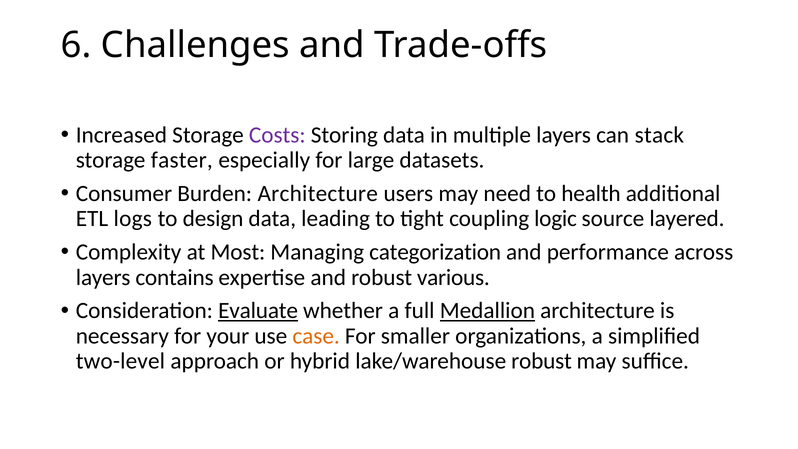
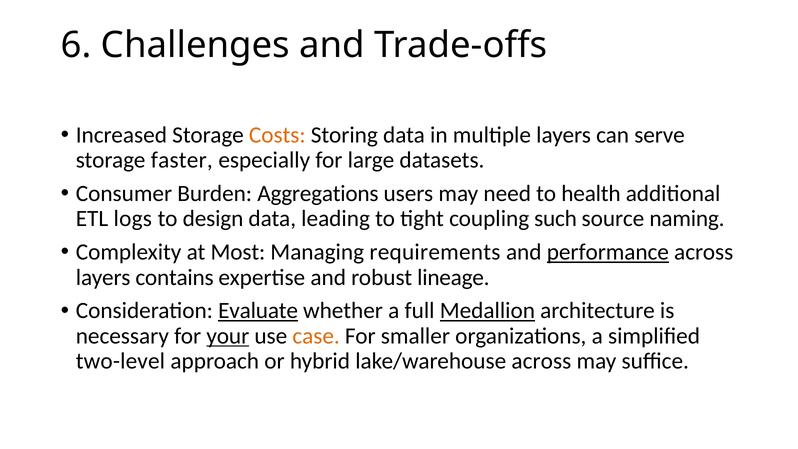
Costs colour: purple -> orange (277, 135)
stack: stack -> serve (660, 135)
Burden Architecture: Architecture -> Aggregations (318, 194)
logic: logic -> such (556, 219)
layered: layered -> naming (687, 219)
categorization: categorization -> requirements (435, 252)
performance underline: none -> present (608, 252)
various: various -> lineage (453, 277)
your underline: none -> present (228, 336)
lake/warehouse robust: robust -> across (541, 361)
